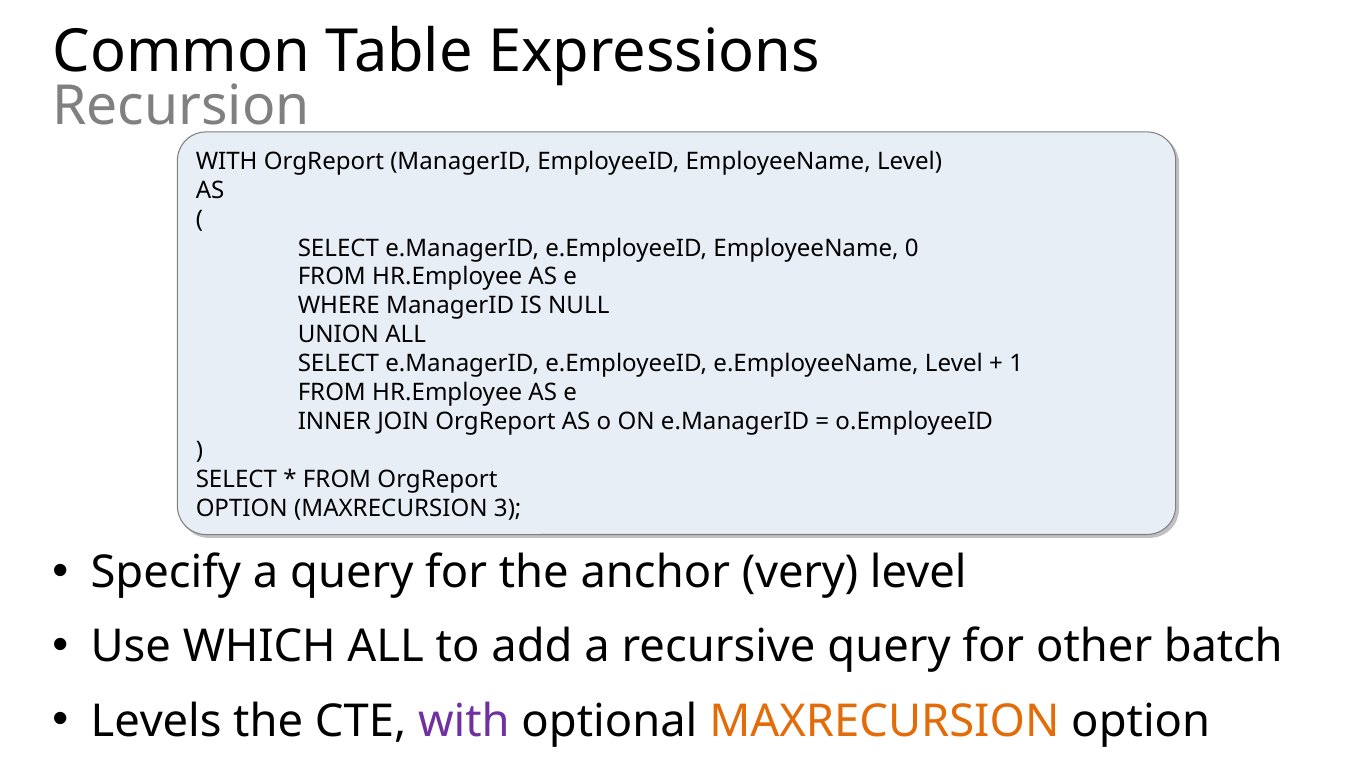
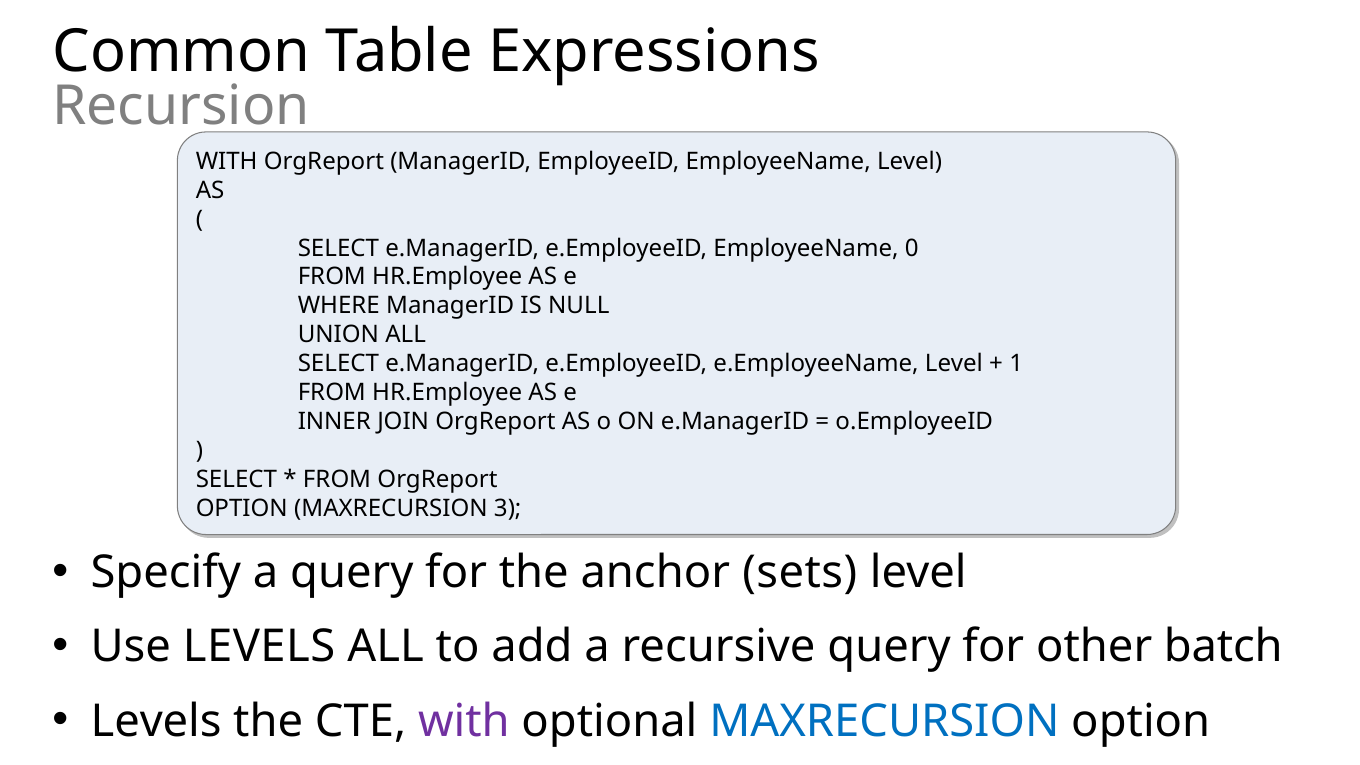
very: very -> sets (800, 573)
Use WHICH: WHICH -> LEVELS (259, 647)
MAXRECURSION colour: orange -> blue (884, 721)
